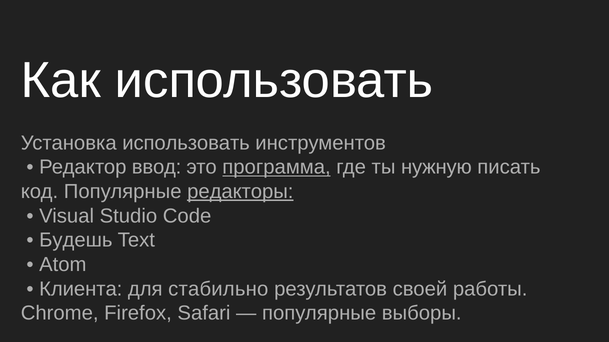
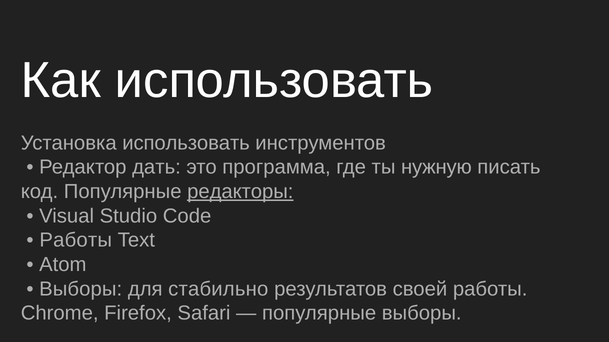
ввод: ввод -> дать (156, 168)
программа underline: present -> none (277, 168)
Будешь: Будешь -> Работы (76, 241)
Клиента: Клиента -> Выборы (81, 289)
